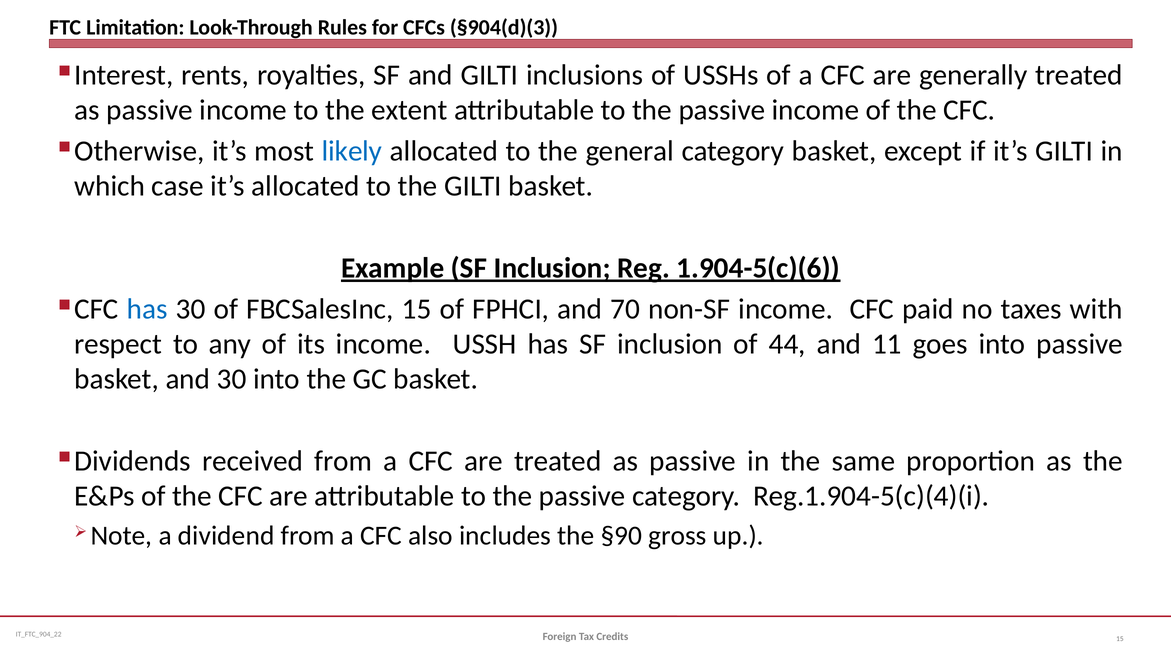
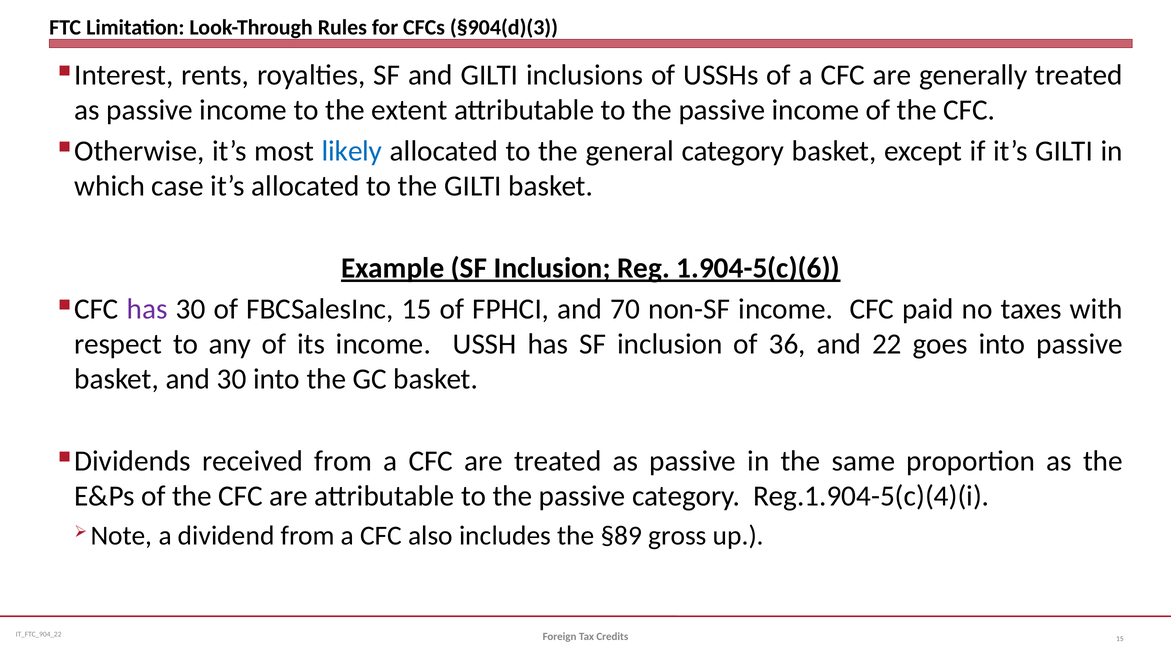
has colour: blue -> purple (147, 309)
44: 44 -> 36 (787, 344)
11: 11 -> 22 (887, 344)
§90: §90 -> §89 (622, 536)
